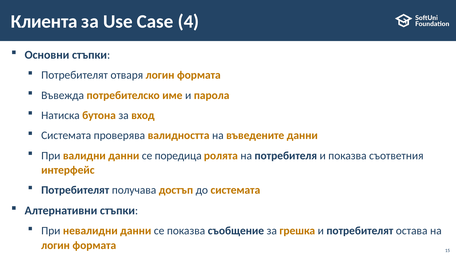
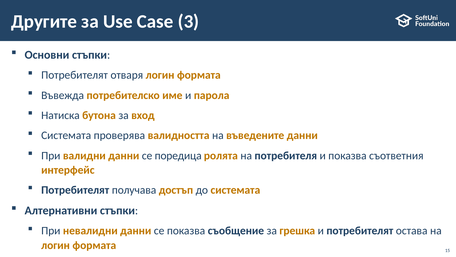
Клиента: Клиента -> Другите (44, 22)
4: 4 -> 3 (188, 22)
